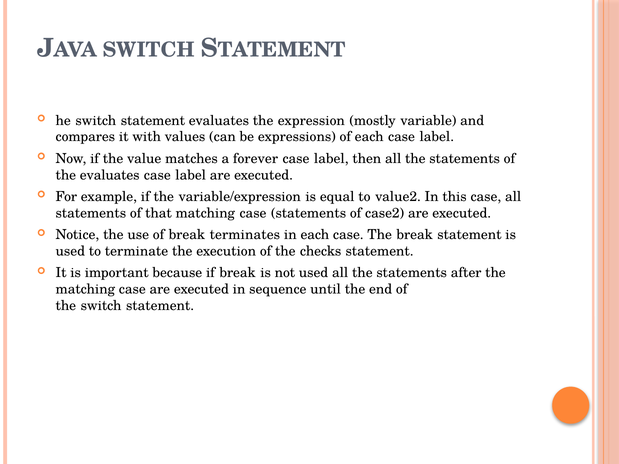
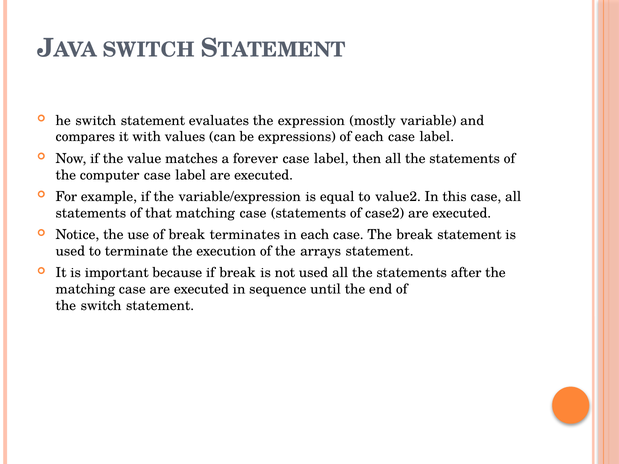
the evaluates: evaluates -> computer (110, 175)
checks: checks -> arrays (321, 251)
